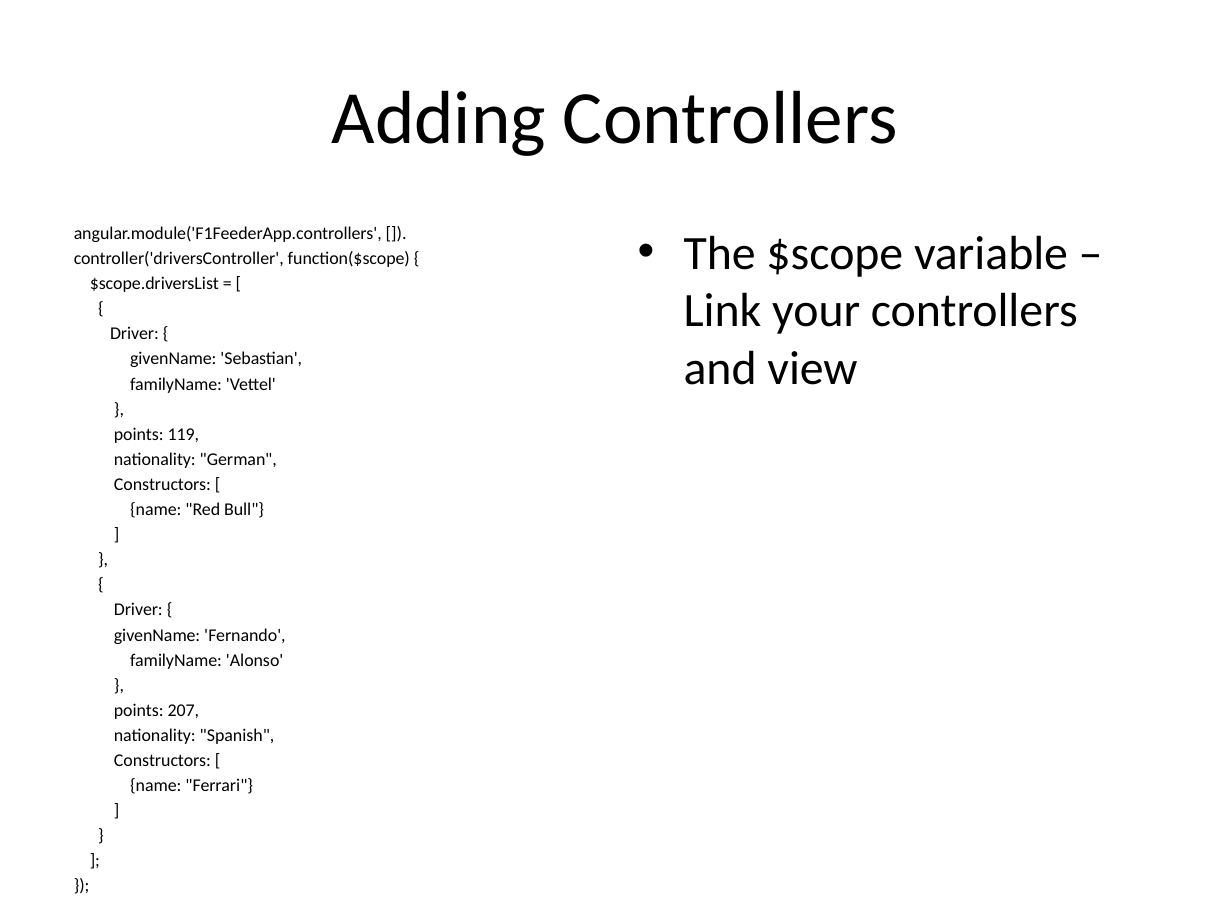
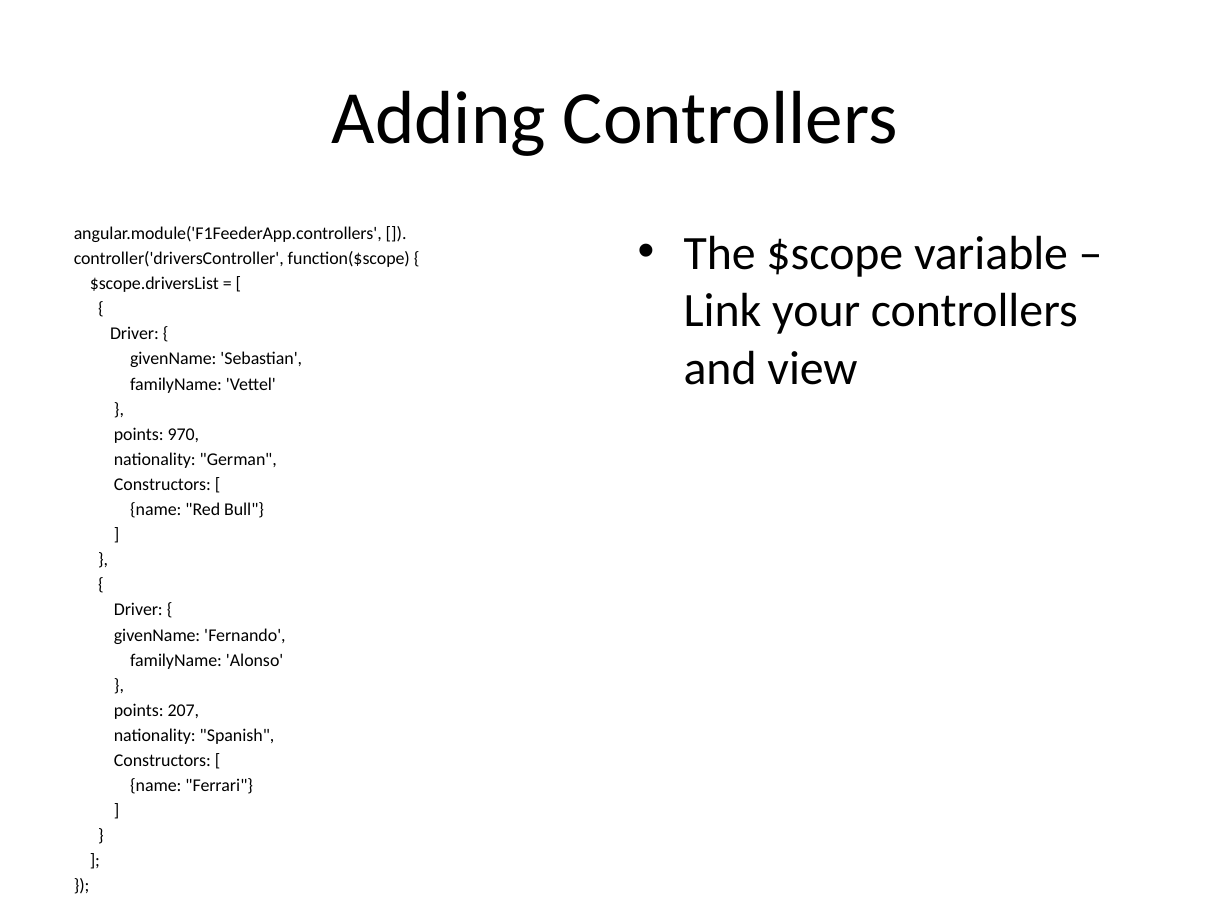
119: 119 -> 970 (183, 434)
